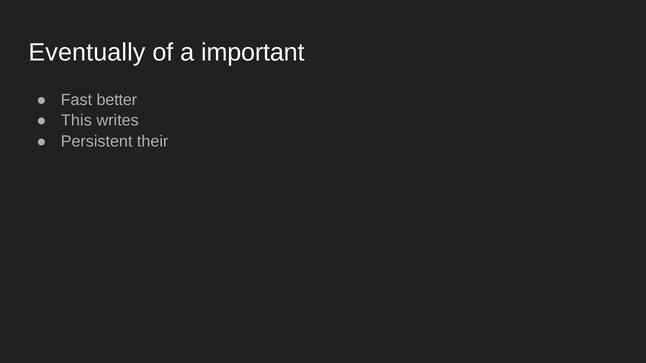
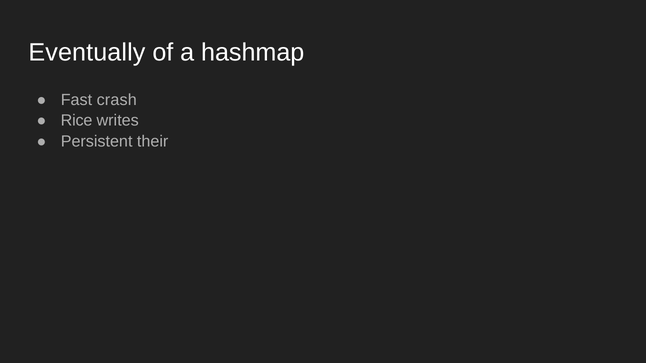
important: important -> hashmap (253, 52)
better: better -> crash (117, 100)
This: This -> Rice (77, 121)
